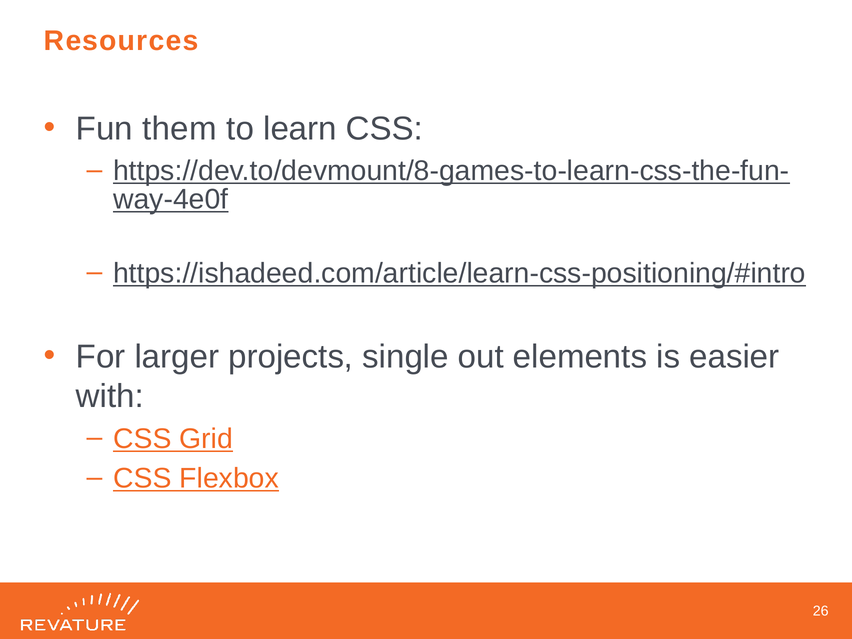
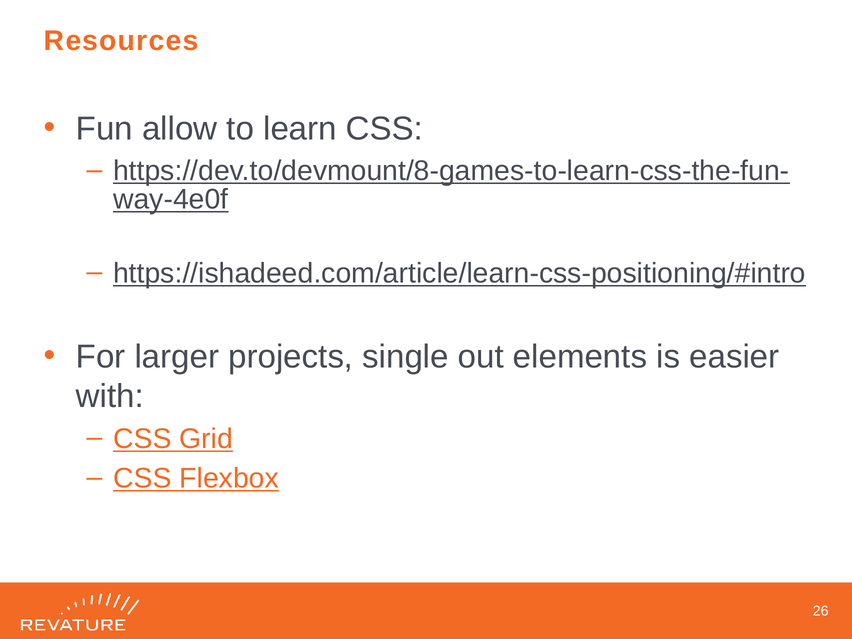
them: them -> allow (180, 129)
